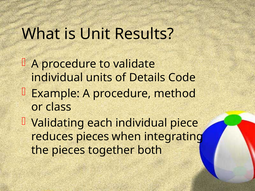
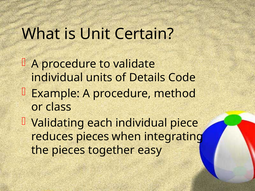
Results: Results -> Certain (144, 34)
both: both -> easy (150, 150)
